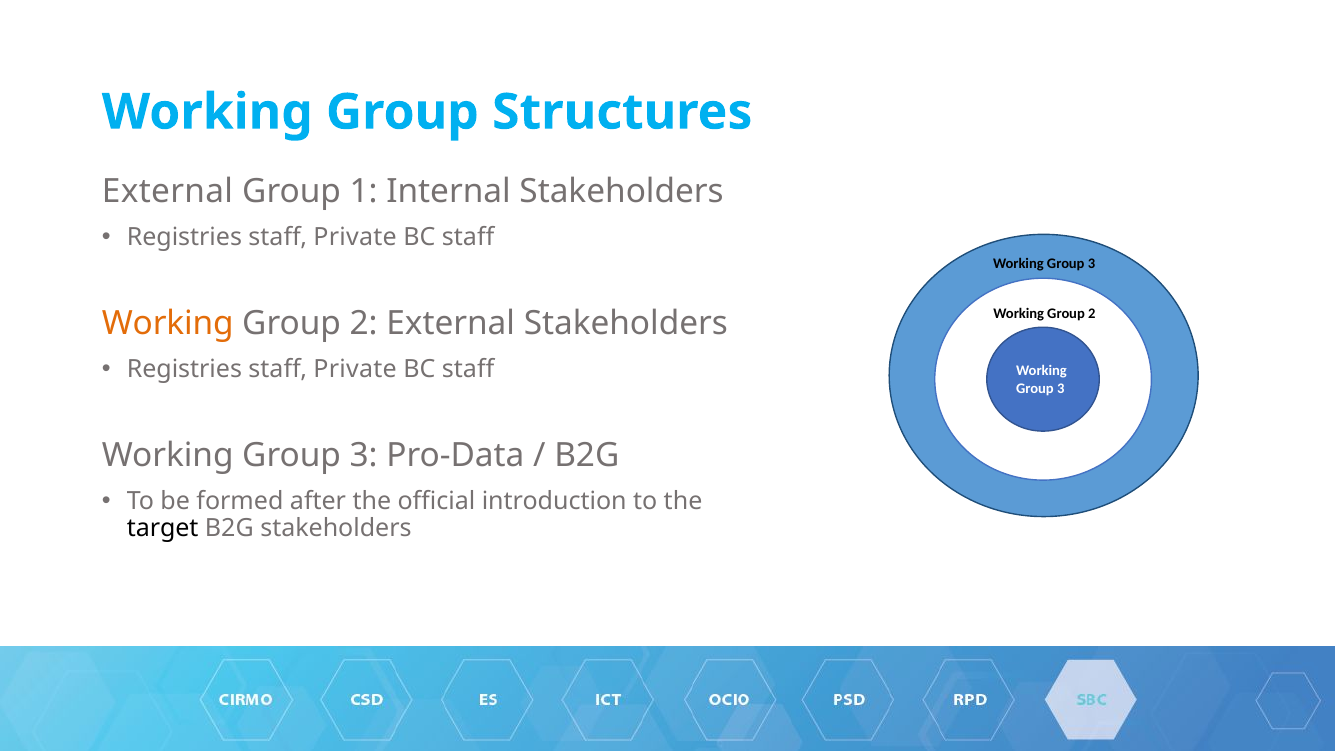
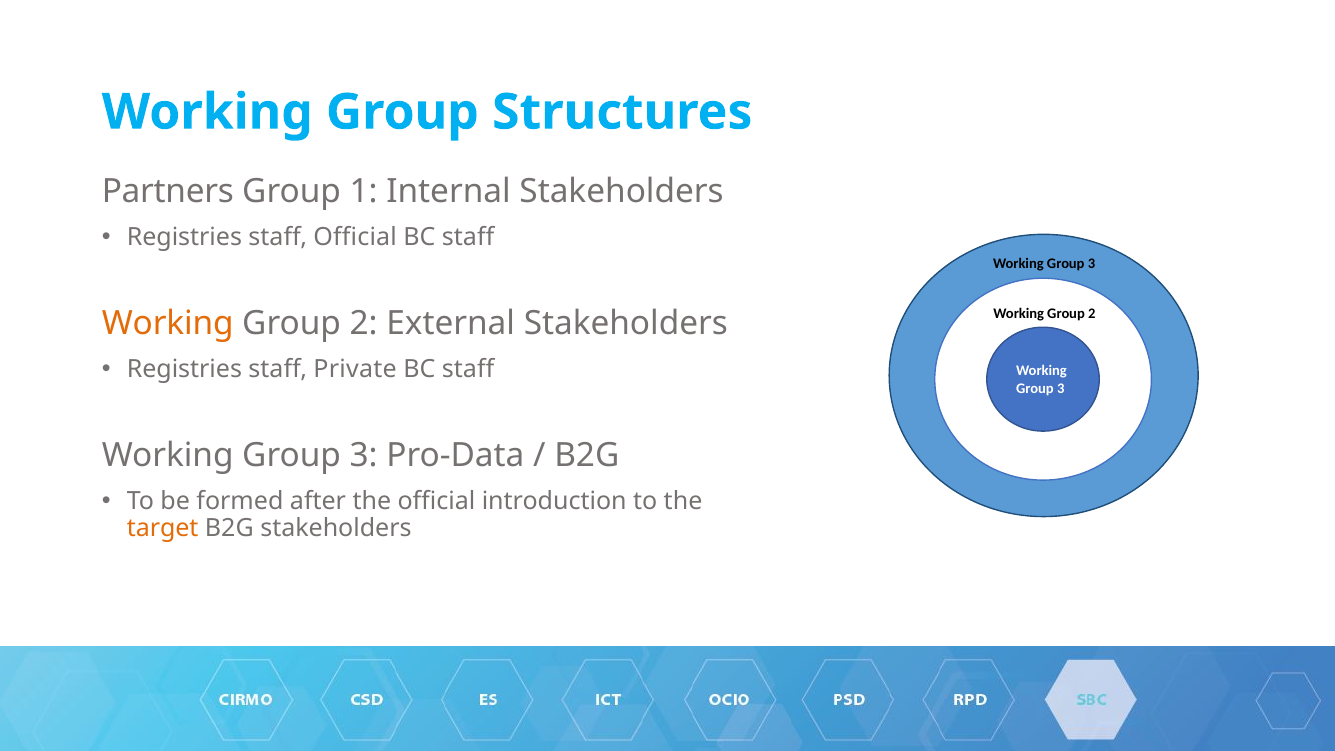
External: External -> Partners (168, 192)
Private: Private -> Official (355, 237)
target colour: black -> orange (163, 528)
